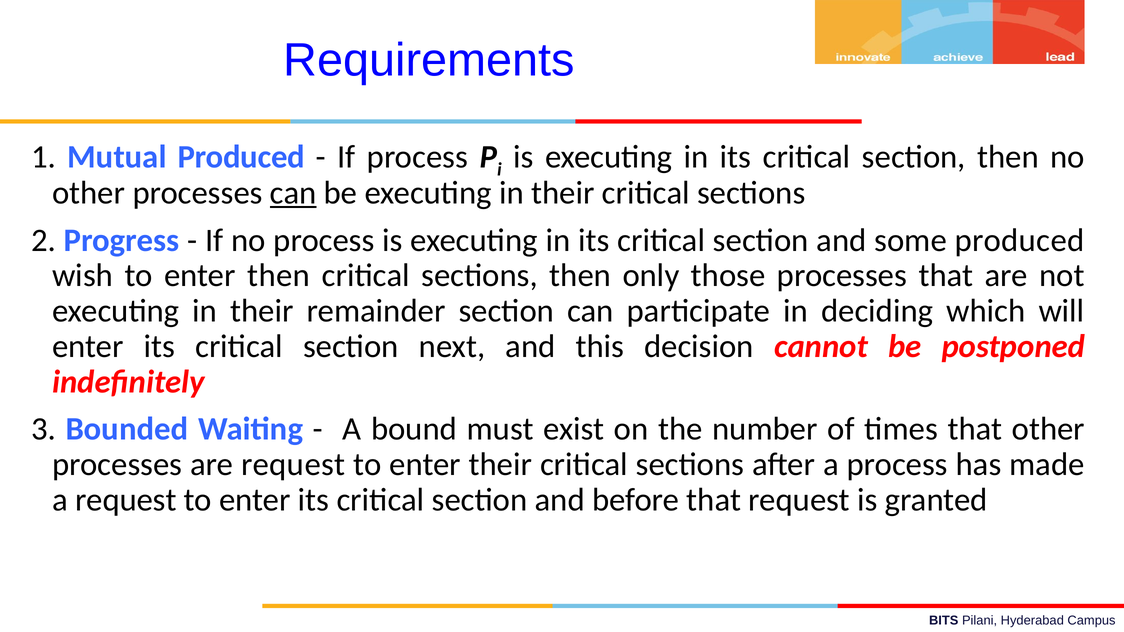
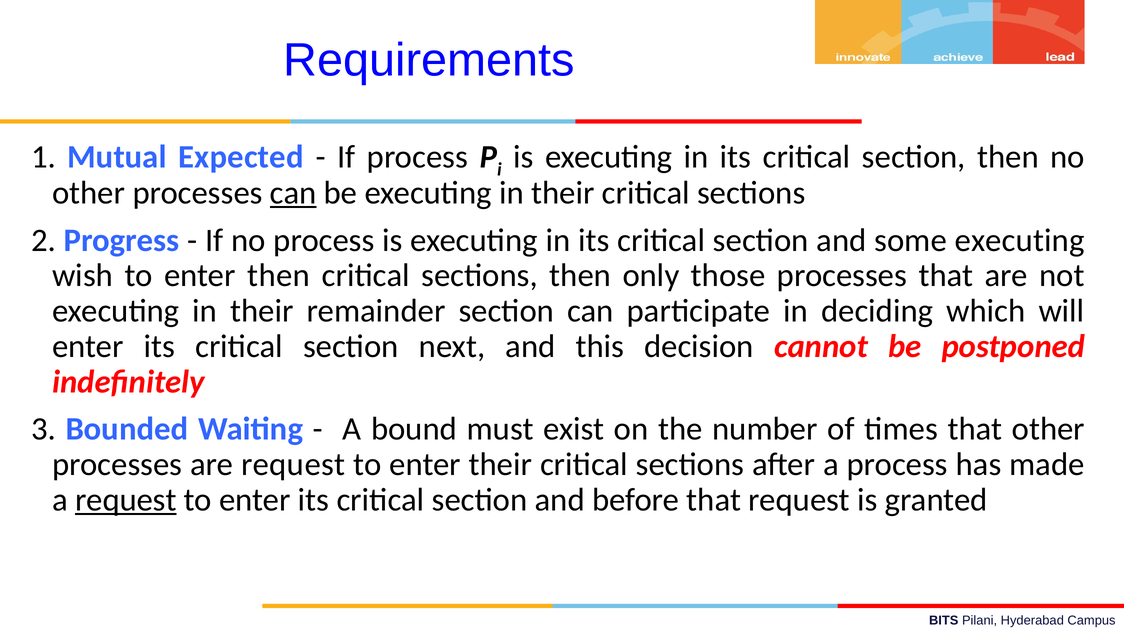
Mutual Produced: Produced -> Expected (241, 157)
some produced: produced -> executing (1020, 240)
request underline: none -> present (126, 500)
